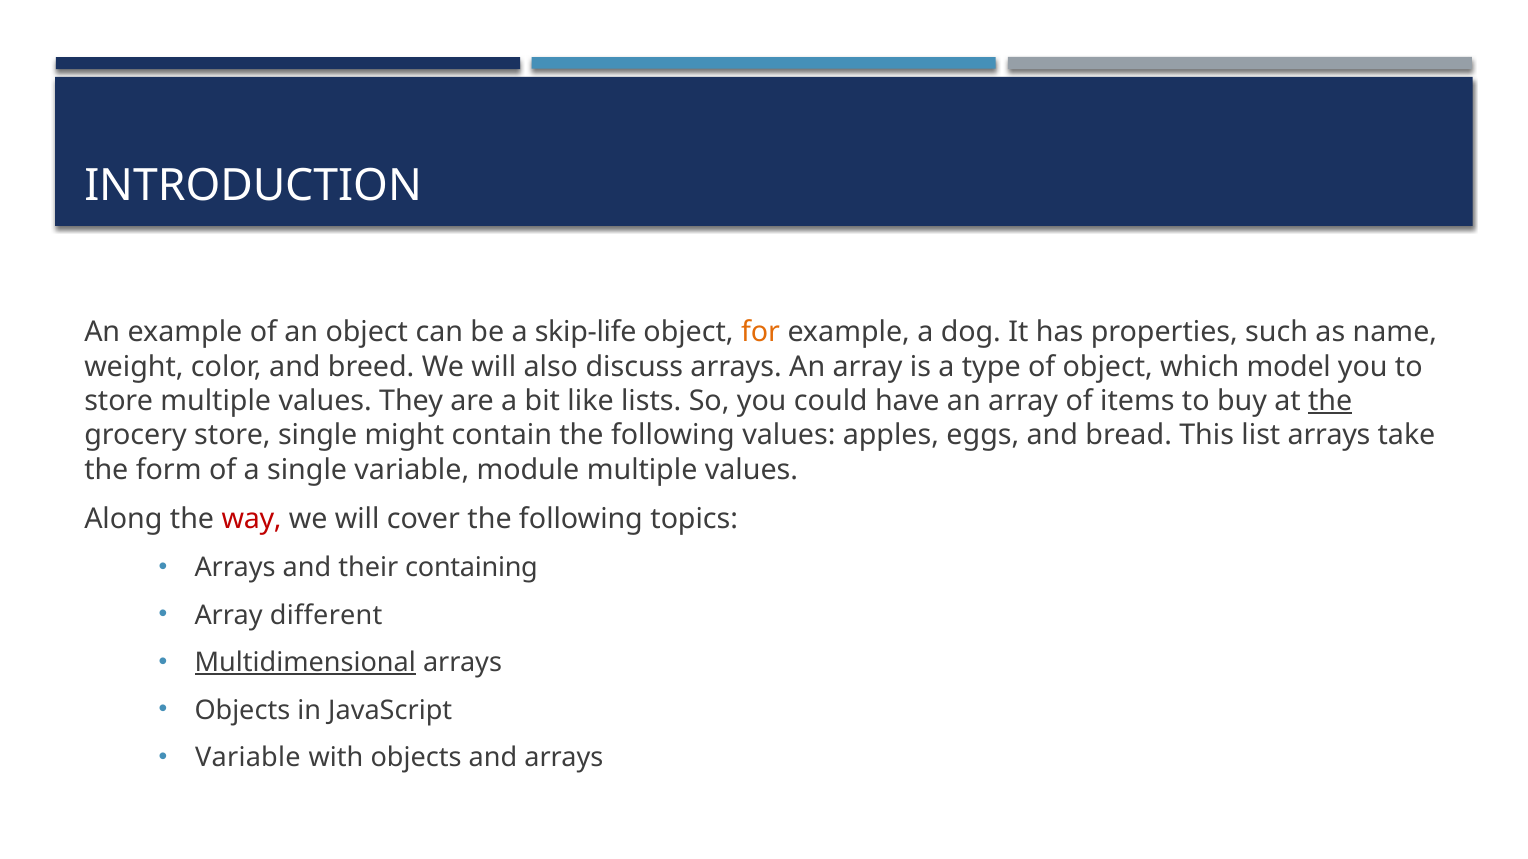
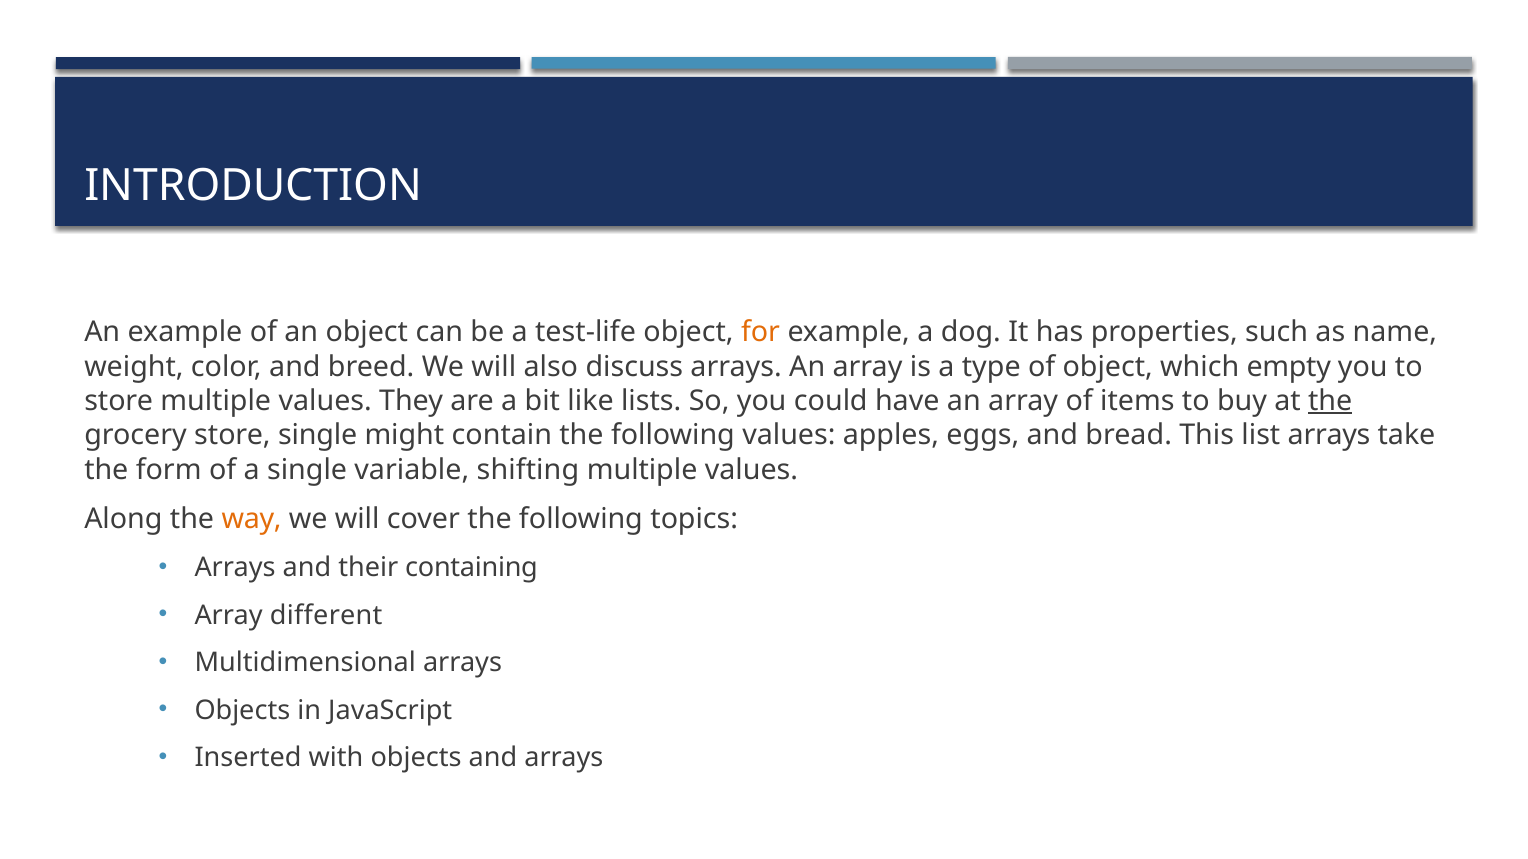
skip-life: skip-life -> test-life (586, 332)
model: model -> empty (1289, 367)
module: module -> shifting (528, 470)
way colour: red -> orange (252, 520)
Multidimensional underline: present -> none (305, 663)
Variable: Variable -> Inserted (248, 758)
